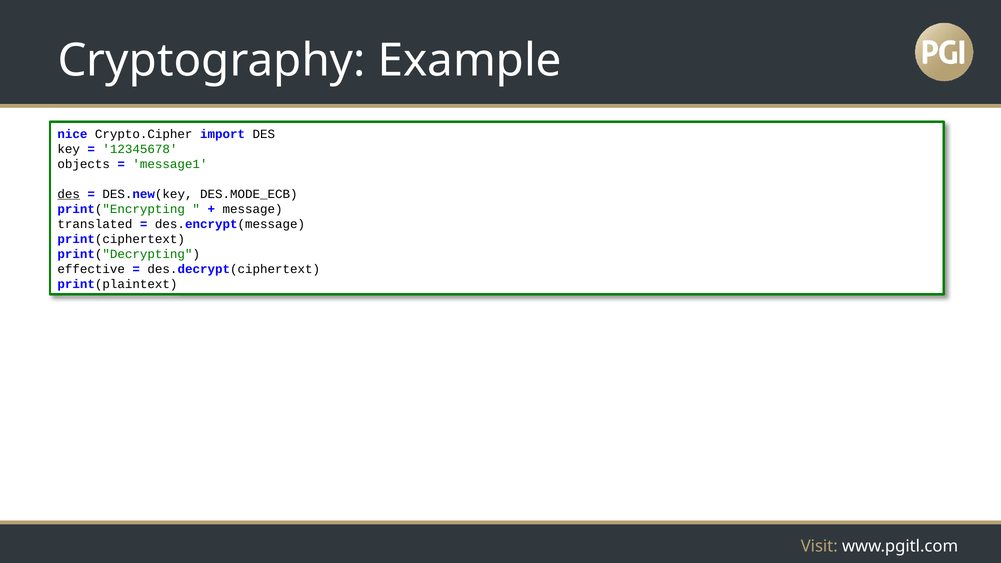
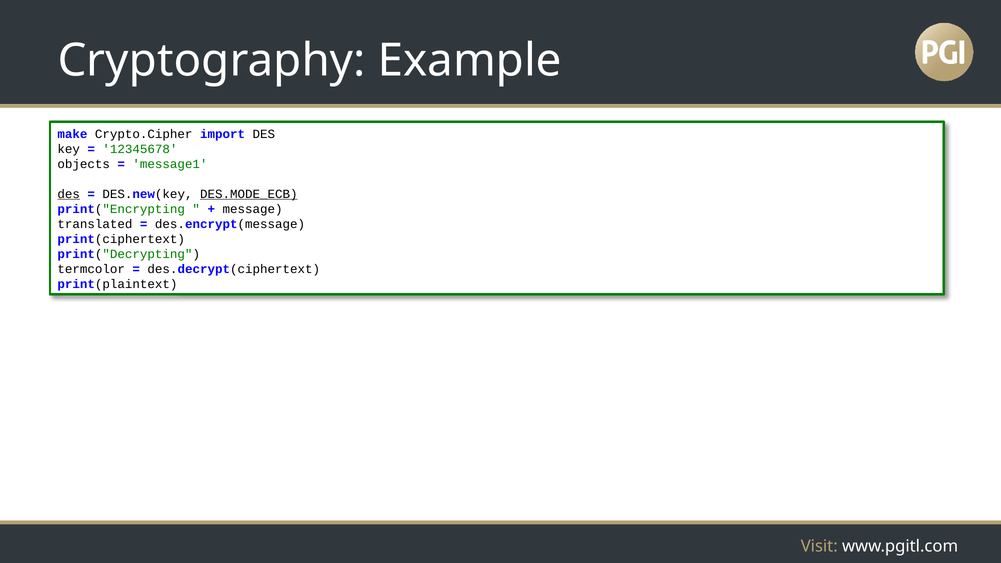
nice: nice -> make (72, 134)
DES.MODE_ECB underline: none -> present (249, 194)
effective: effective -> termcolor (91, 269)
